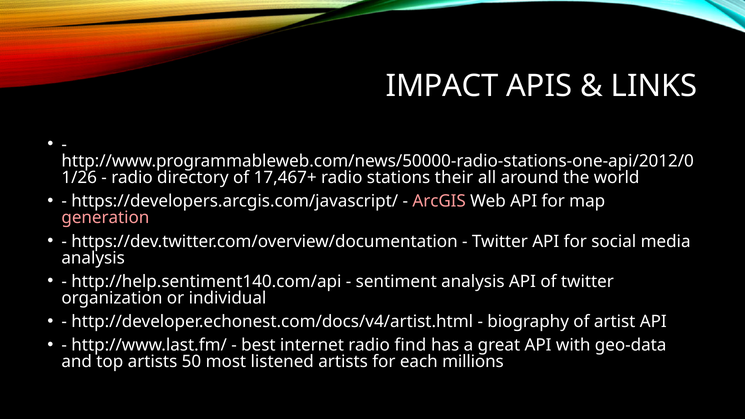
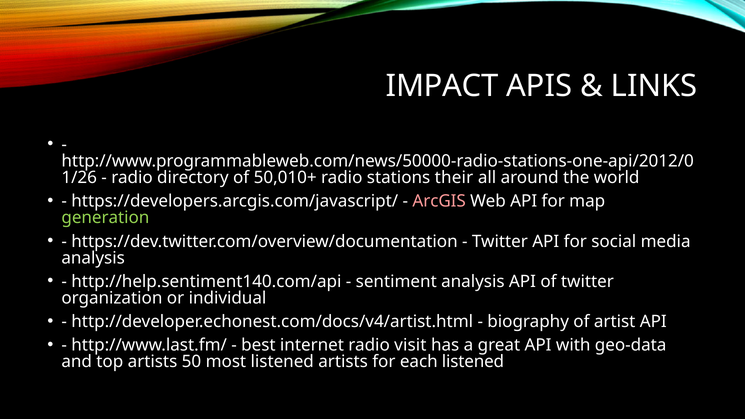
17,467+: 17,467+ -> 50,010+ (285, 178)
generation colour: pink -> light green (105, 218)
find: find -> visit (410, 345)
each millions: millions -> listened (473, 362)
